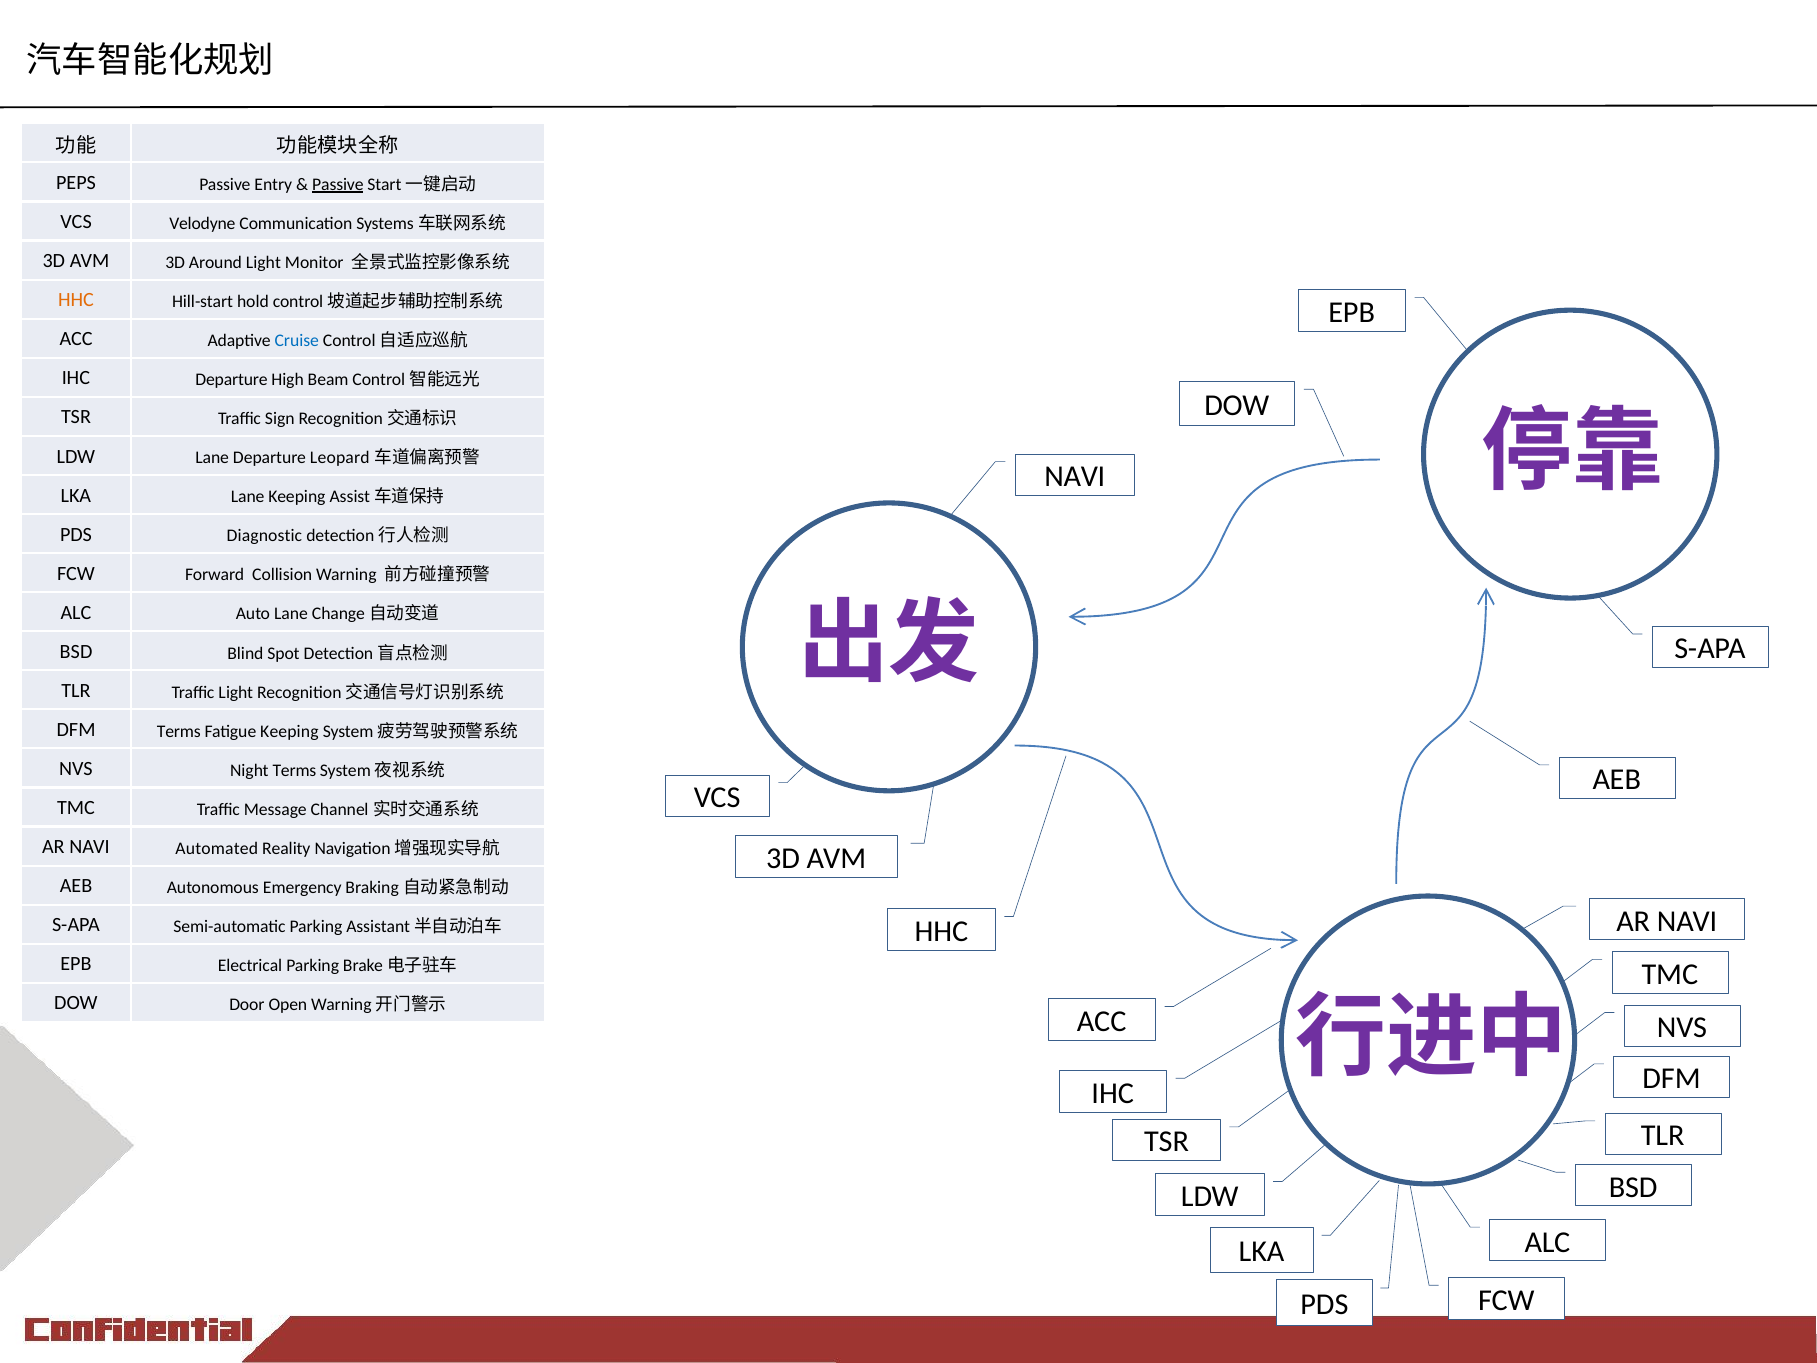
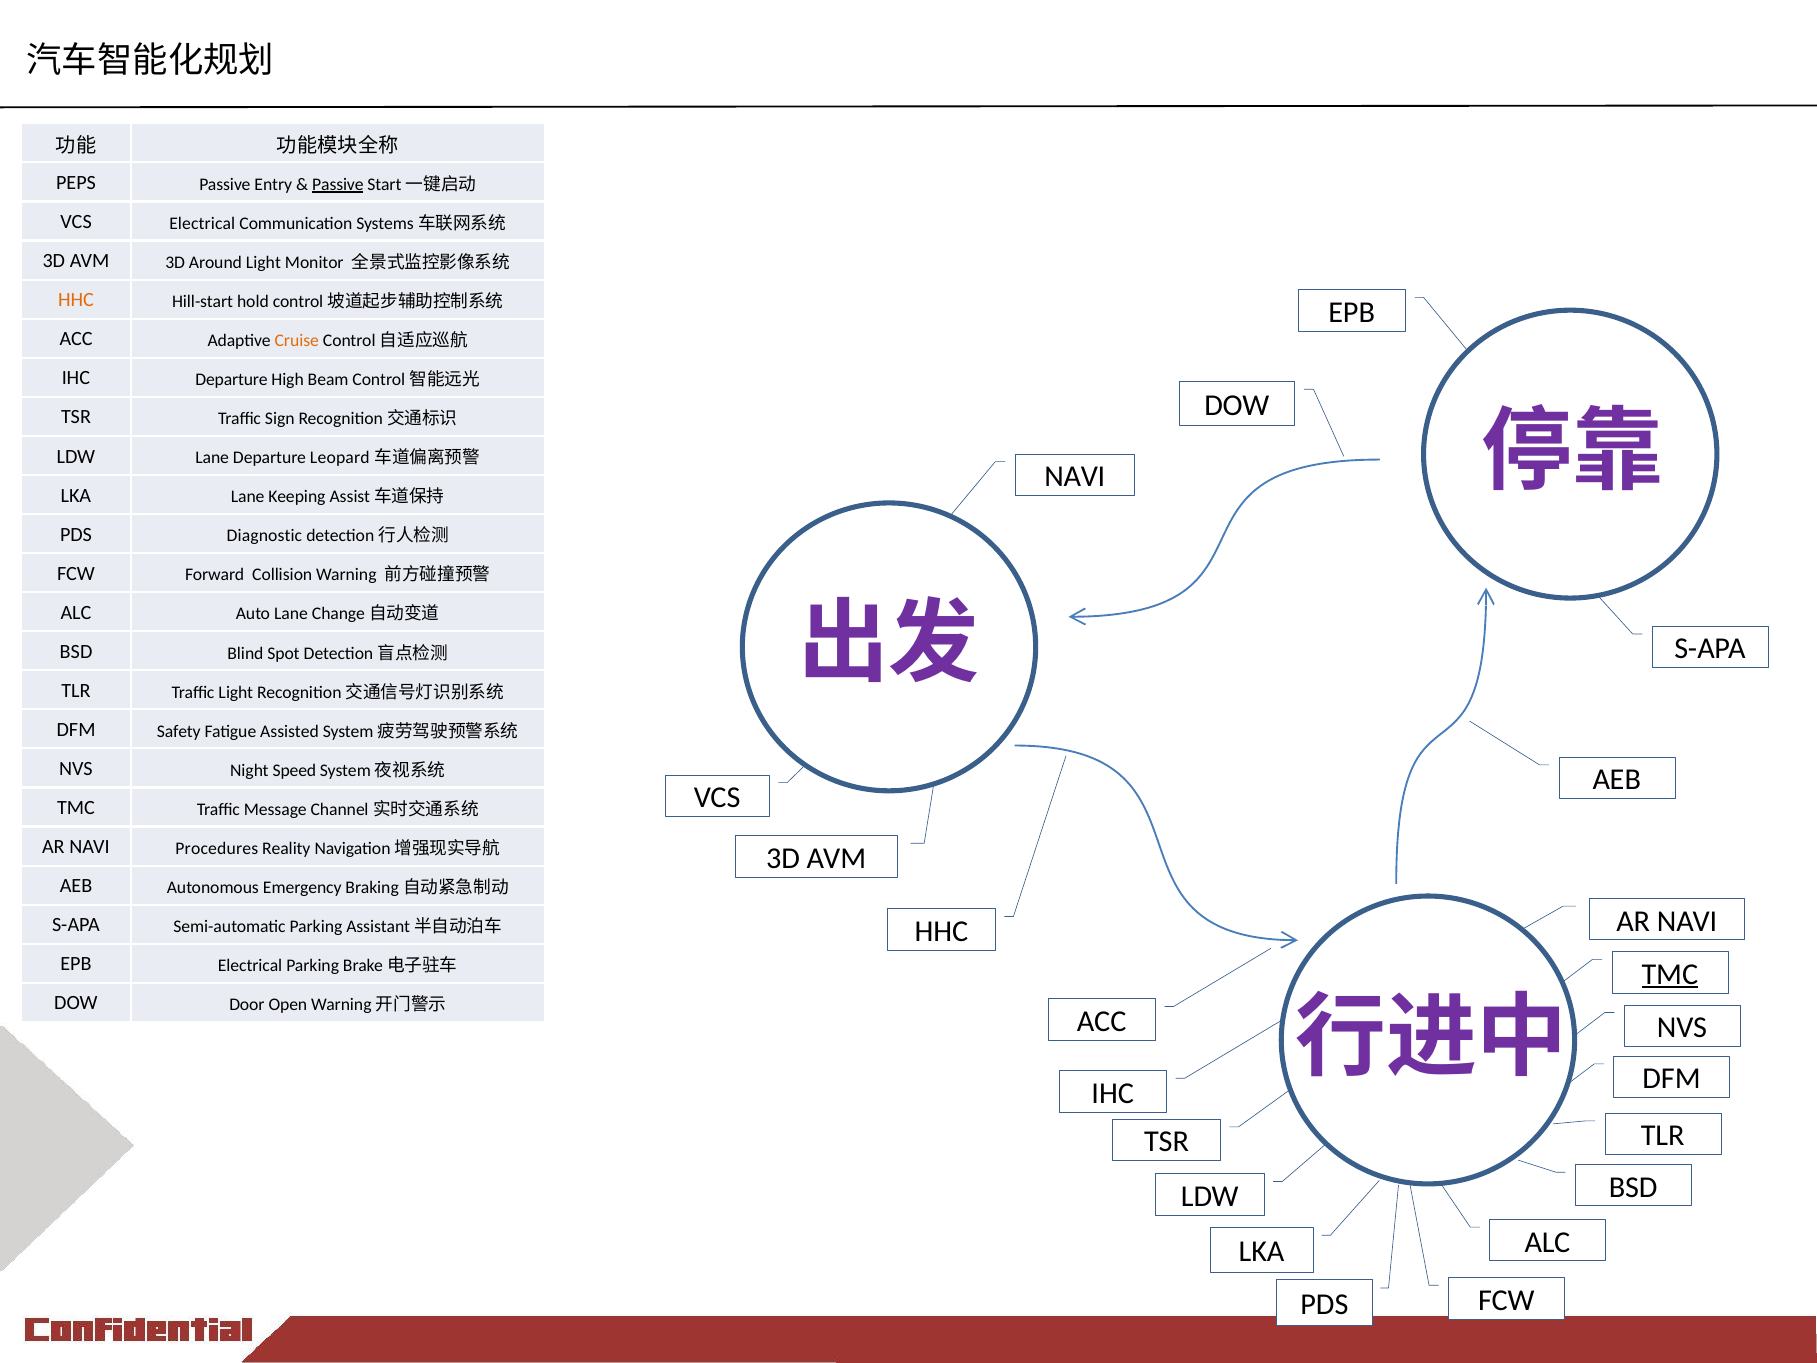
VCS Velodyne: Velodyne -> Electrical (202, 223)
Cruise colour: blue -> orange (297, 341)
DFM Terms: Terms -> Safety (179, 731)
Fatigue Keeping: Keeping -> Assisted (290, 731)
Night Terms: Terms -> Speed (294, 770)
Automated: Automated -> Procedures (217, 848)
TMC underline: none -> present (1670, 974)
